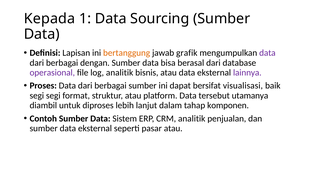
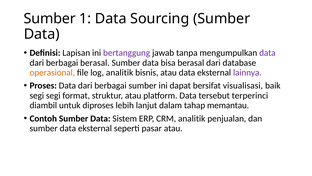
Kepada: Kepada -> Sumber (50, 18)
bertanggung colour: orange -> purple (127, 53)
grafik: grafik -> tanpa (187, 53)
berbagai dengan: dengan -> berasal (95, 63)
operasional colour: purple -> orange (52, 72)
utamanya: utamanya -> terperinci (250, 95)
komponen: komponen -> memantau (228, 105)
